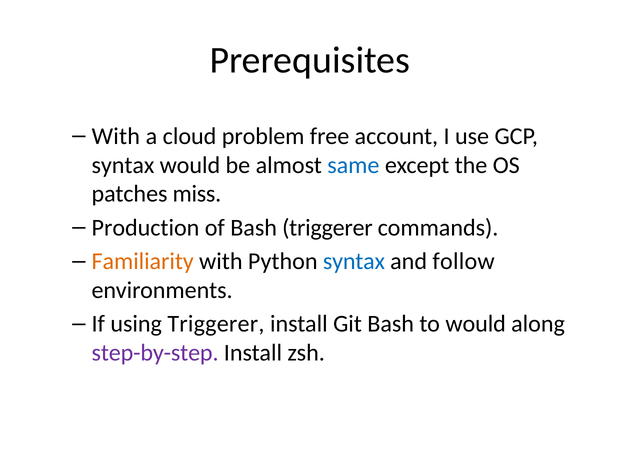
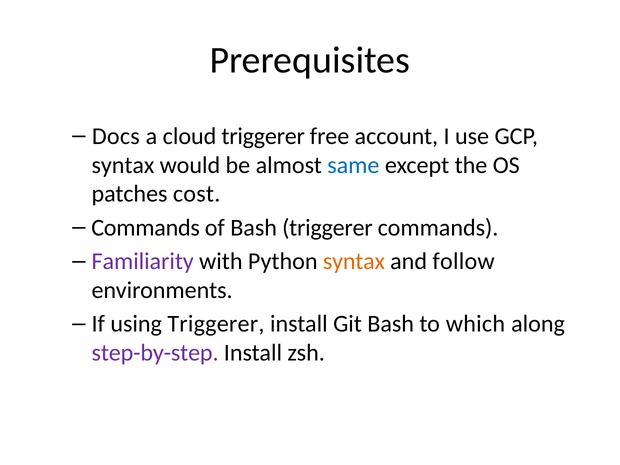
With: With -> Docs (116, 136)
cloud problem: problem -> triggerer (263, 136)
miss: miss -> cost (197, 194)
Production: Production -> Commands (146, 228)
Familiarity colour: orange -> purple (143, 261)
syntax colour: blue -> orange (354, 261)
to would: would -> which (475, 324)
